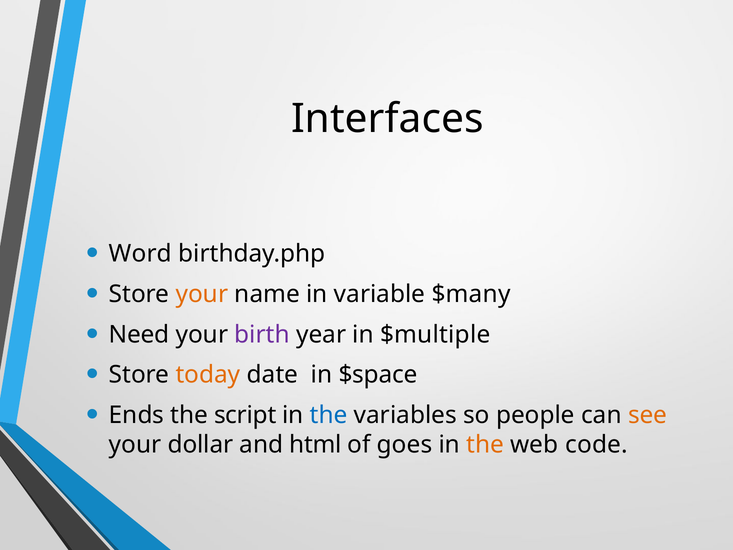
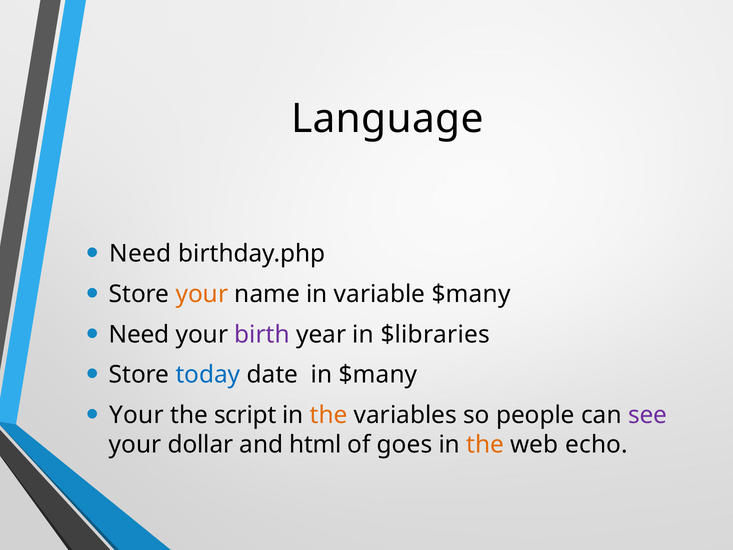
Interfaces: Interfaces -> Language (387, 119)
Word: Word -> Need (140, 254)
$multiple: $multiple -> $libraries (435, 334)
today colour: orange -> blue (208, 375)
in $space: $space -> $many (378, 375)
Ends: Ends -> Your (136, 415)
the colour: blue -> orange (329, 415)
see colour: orange -> purple (648, 415)
code: code -> echo (597, 444)
